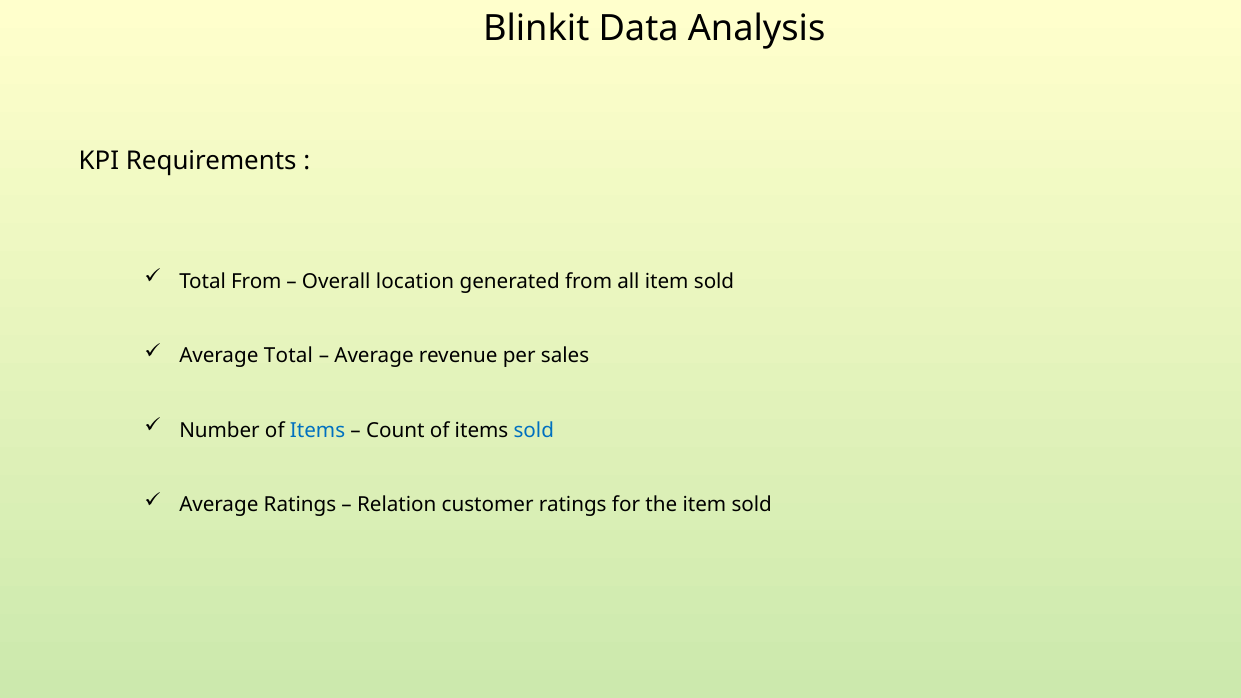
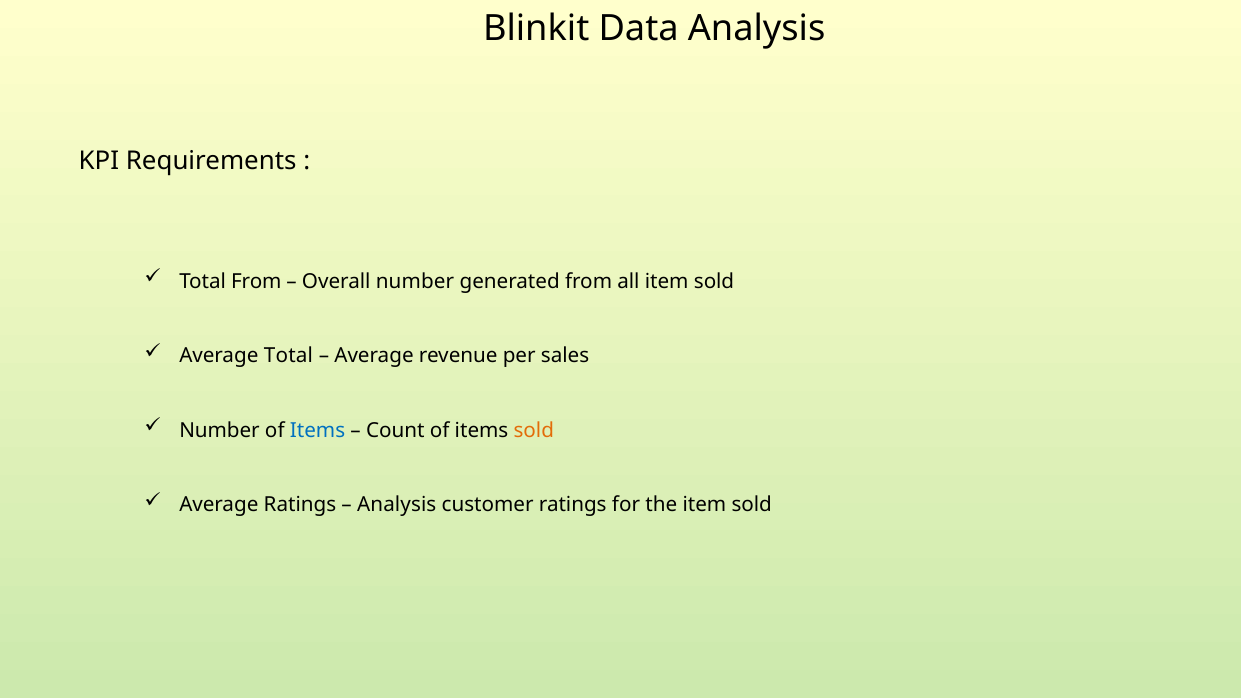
Overall location: location -> number (415, 281)
sold colour: blue -> orange (534, 430)
Relation: Relation -> Analysis (397, 505)
